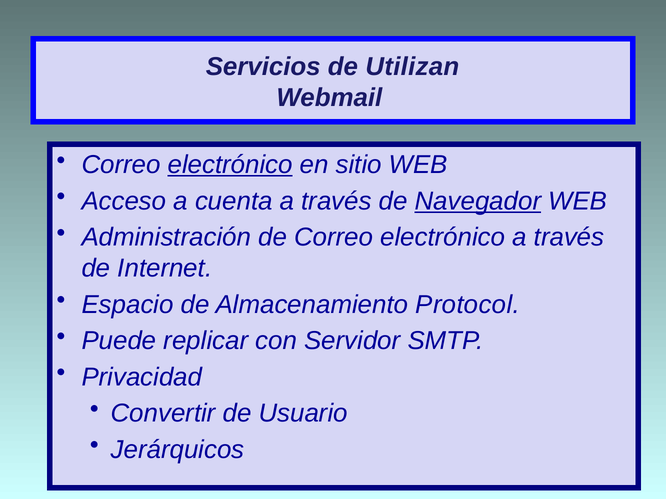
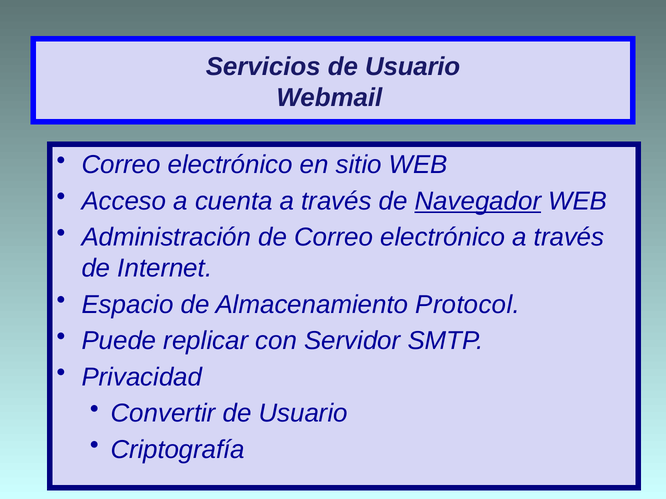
Servicios de Utilizan: Utilizan -> Usuario (413, 67)
electrónico underline: present -> none (230, 165)
Jerárquicos: Jerárquicos -> Criptografía (178, 450)
